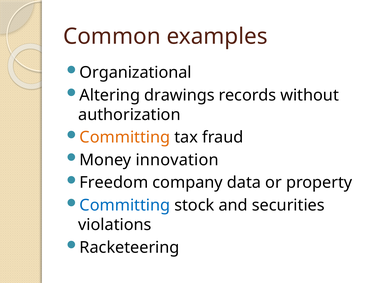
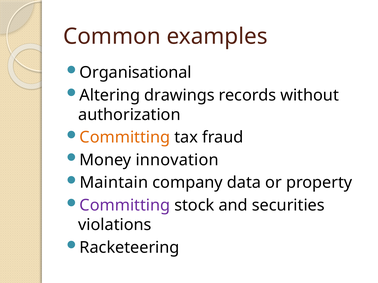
Organizational: Organizational -> Organisational (136, 73)
Freedom: Freedom -> Maintain (114, 183)
Committing colour: blue -> purple (125, 206)
